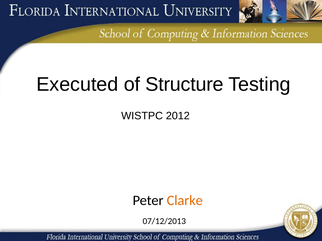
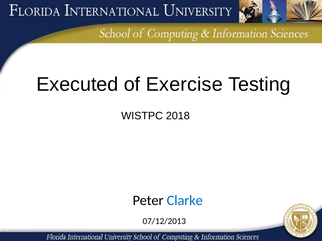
Structure: Structure -> Exercise (184, 85)
2012: 2012 -> 2018 (178, 116)
Clarke colour: orange -> blue (185, 201)
